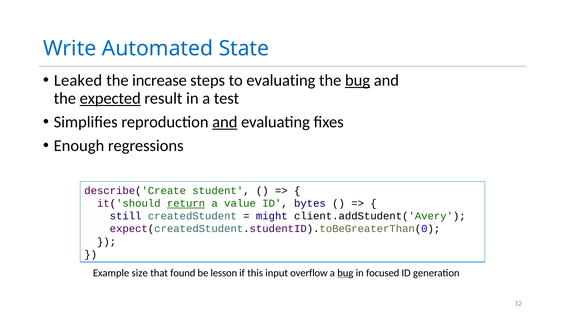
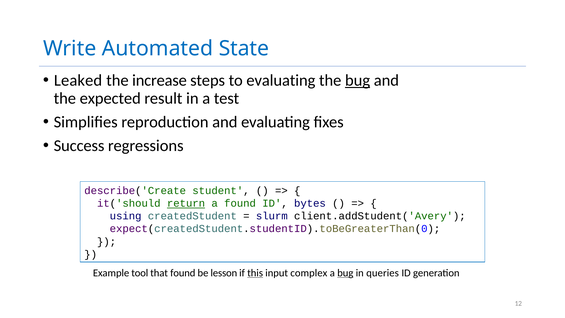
expected underline: present -> none (110, 98)
and underline: present -> none (225, 122)
Enough: Enough -> Success (79, 146)
a value: value -> found (240, 203)
still: still -> using (126, 216)
might: might -> slurm (272, 216)
size: size -> tool (140, 273)
this underline: none -> present (255, 273)
overflow: overflow -> complex (309, 273)
focused: focused -> queries (383, 273)
